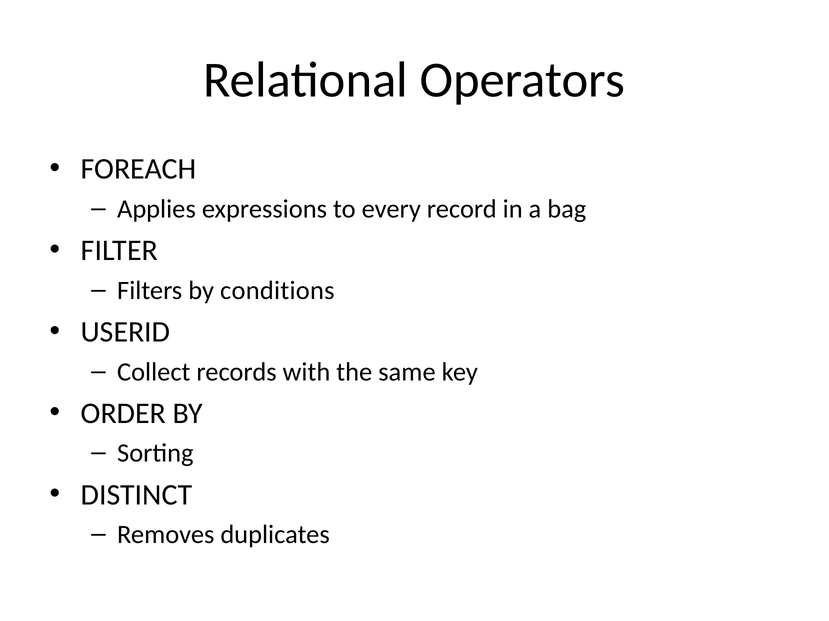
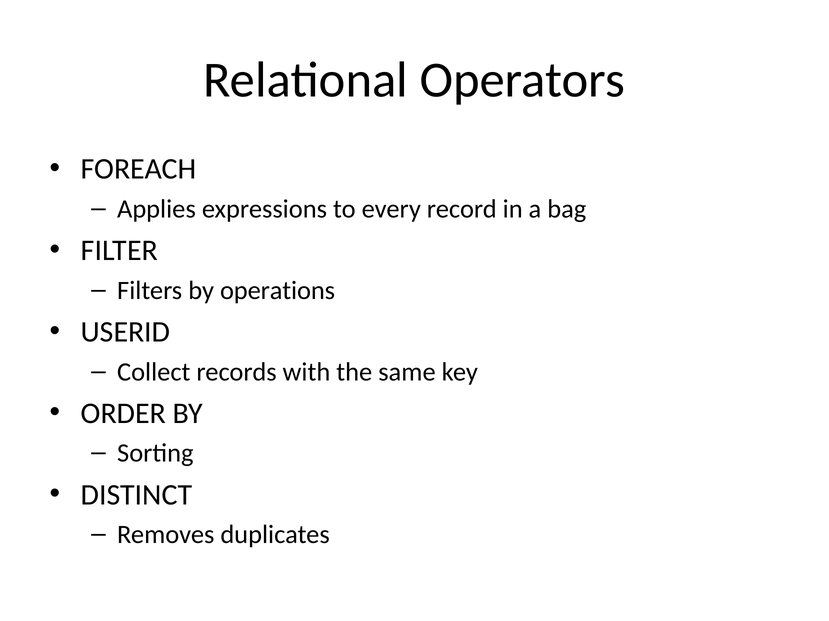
conditions: conditions -> operations (278, 291)
